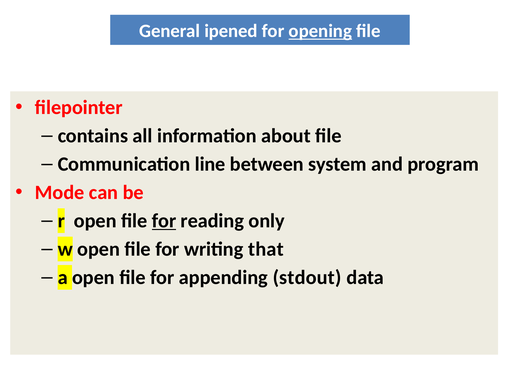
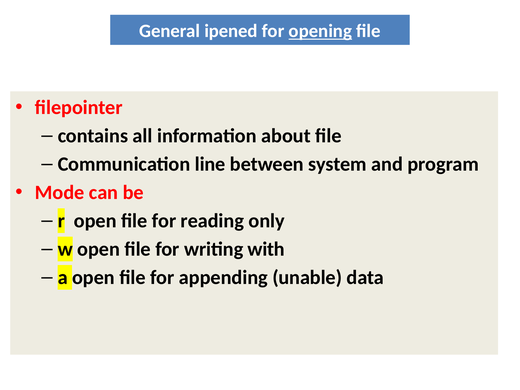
for underline: present -> none (164, 221)
that: that -> with (266, 249)
stdout: stdout -> unable (307, 278)
